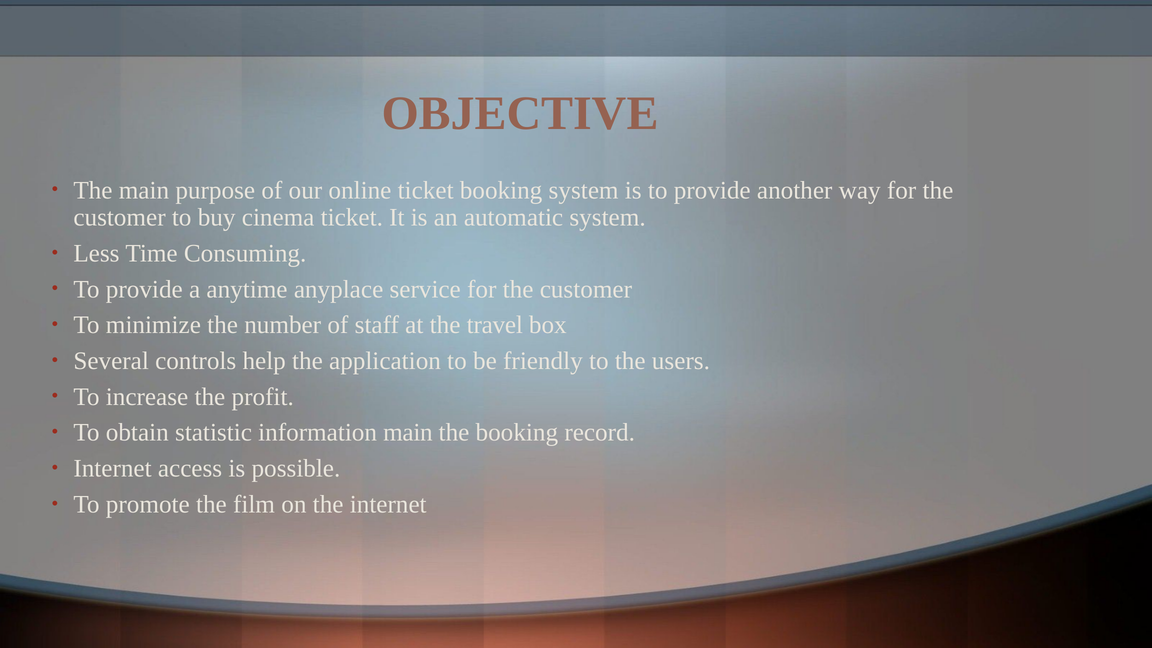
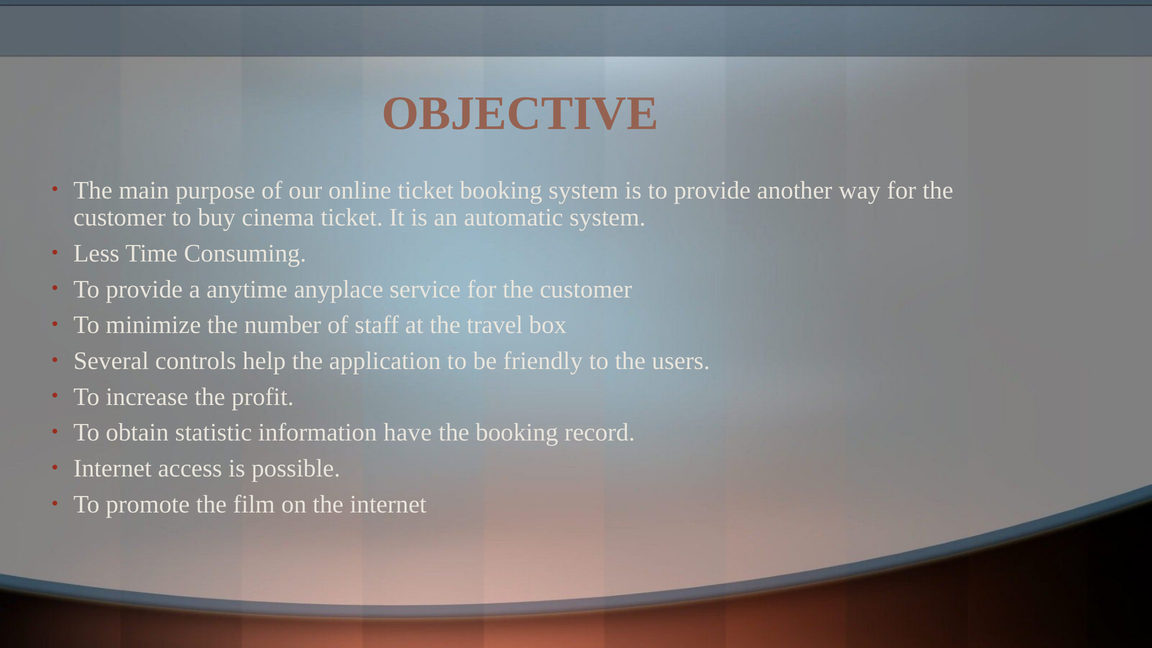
information main: main -> have (408, 433)
